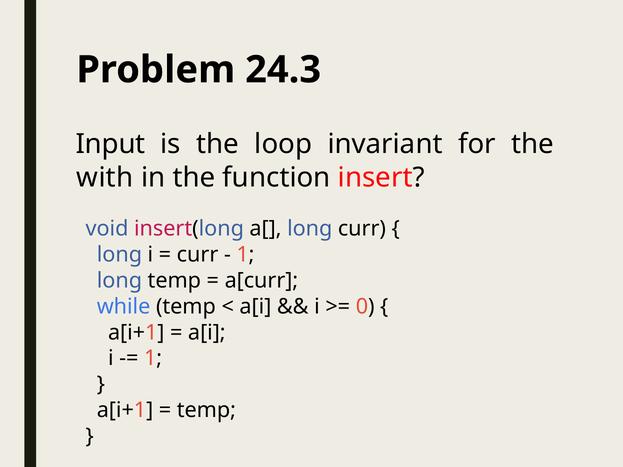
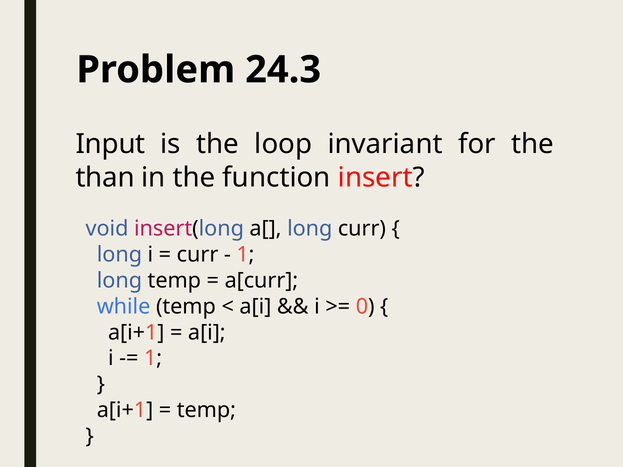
with: with -> than (105, 178)
